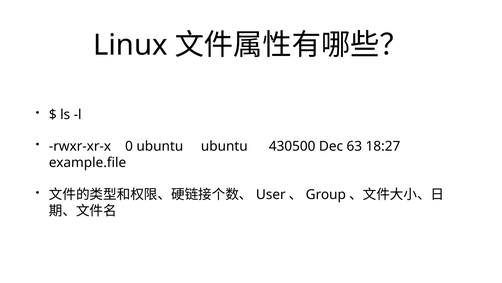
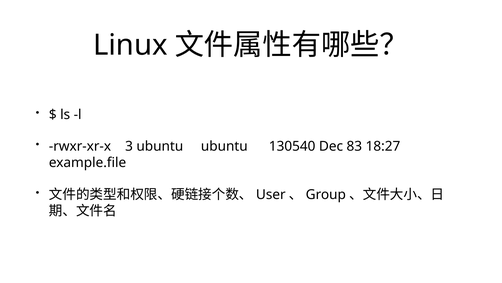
0: 0 -> 3 (129, 146)
430500: 430500 -> 130540 (292, 146)
63: 63 -> 83 (354, 146)
